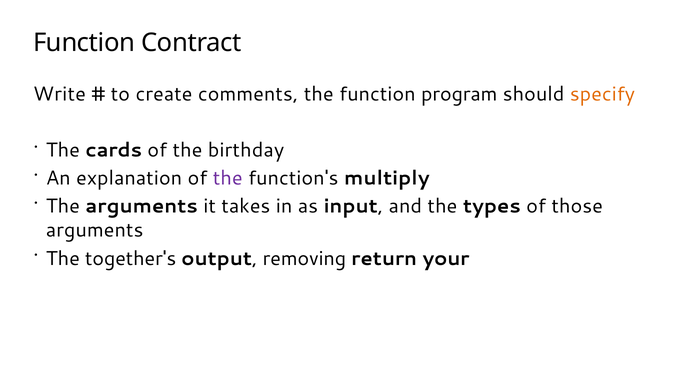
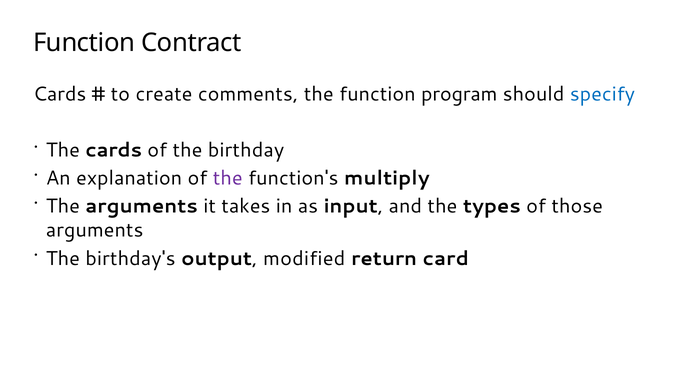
Write: Write -> Cards (60, 94)
specify colour: orange -> blue (602, 94)
together's: together's -> birthday's (130, 258)
removing: removing -> modified (304, 258)
your: your -> card (446, 258)
